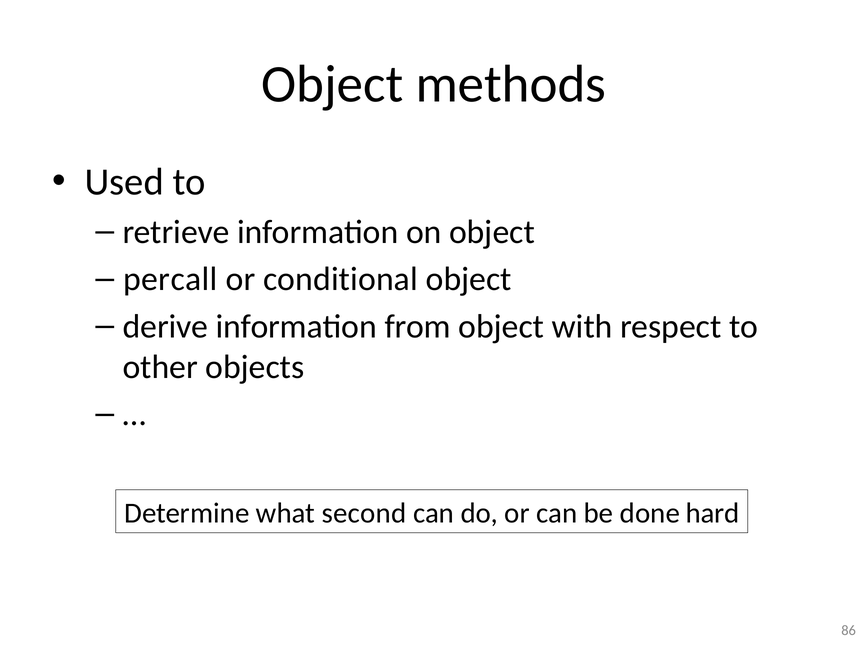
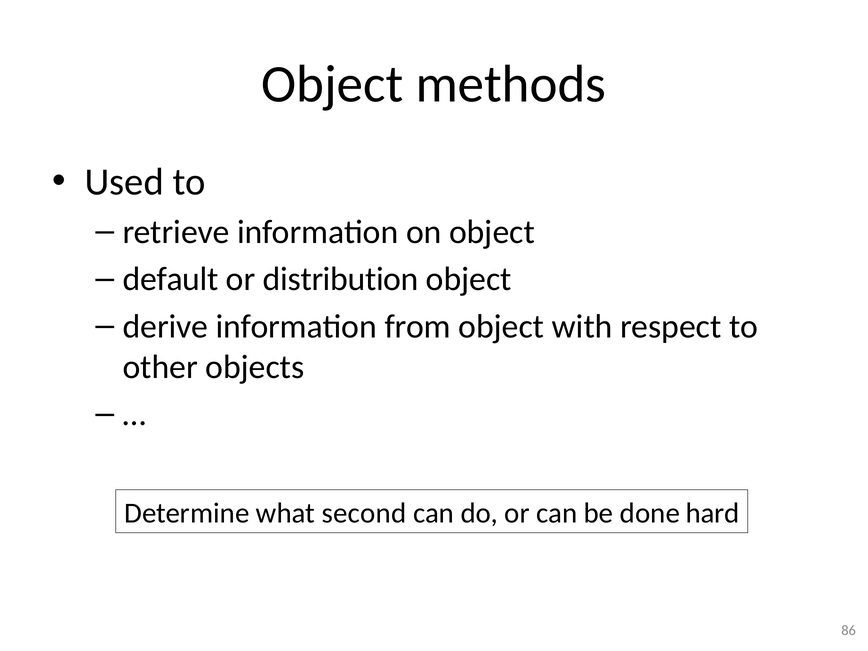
percall: percall -> default (171, 279)
conditional: conditional -> distribution (341, 279)
